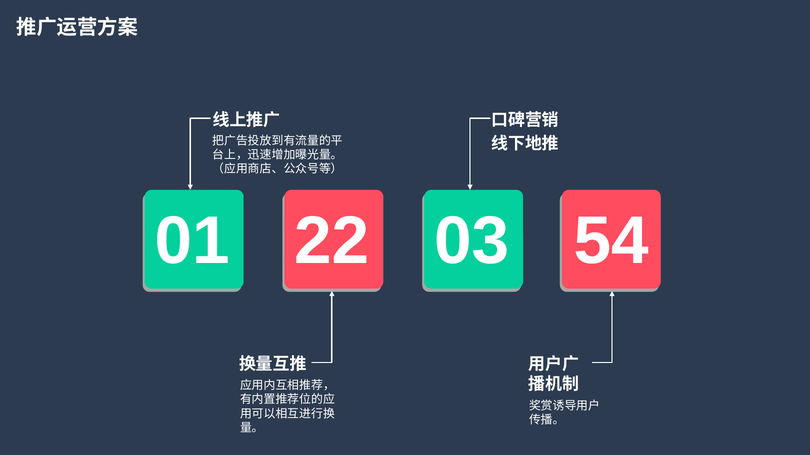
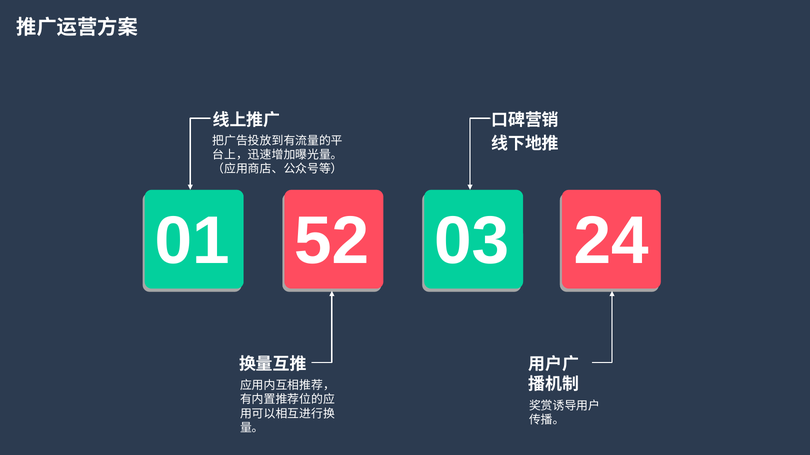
22: 22 -> 52 (332, 242)
54: 54 -> 24 (611, 242)
